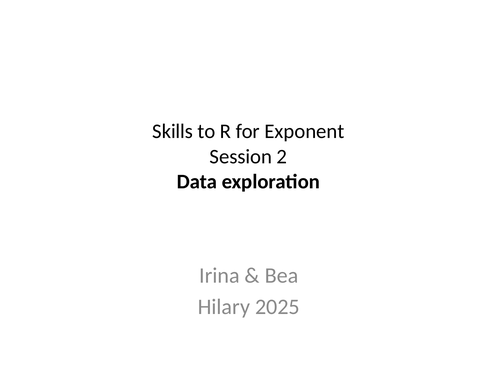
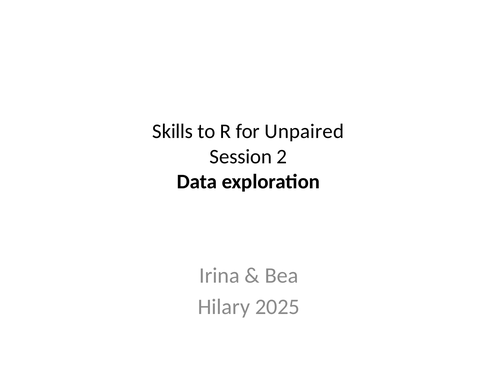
Exponent: Exponent -> Unpaired (304, 131)
